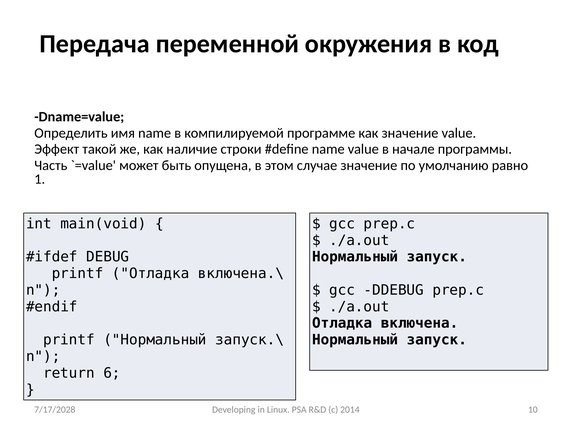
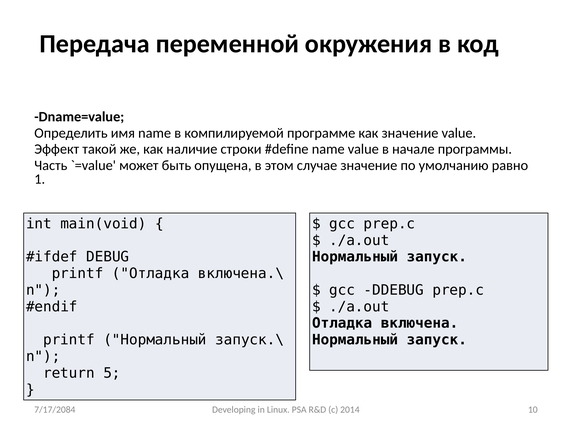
6: 6 -> 5 (112, 373)
7/17/2028: 7/17/2028 -> 7/17/2084 (55, 410)
